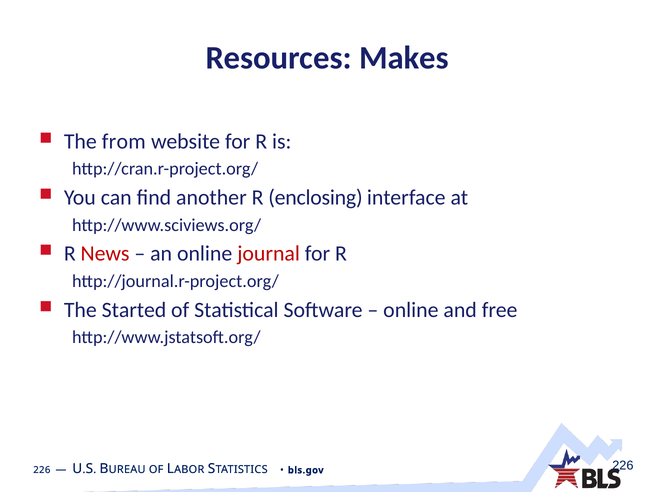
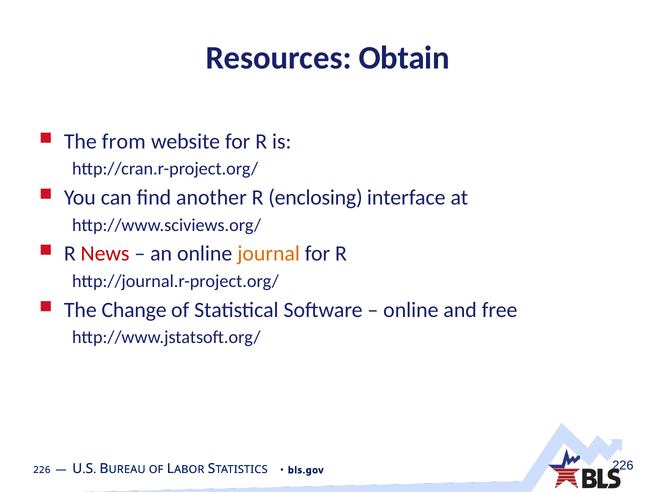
Makes: Makes -> Obtain (404, 58)
journal colour: red -> orange (269, 253)
Started: Started -> Change (134, 309)
